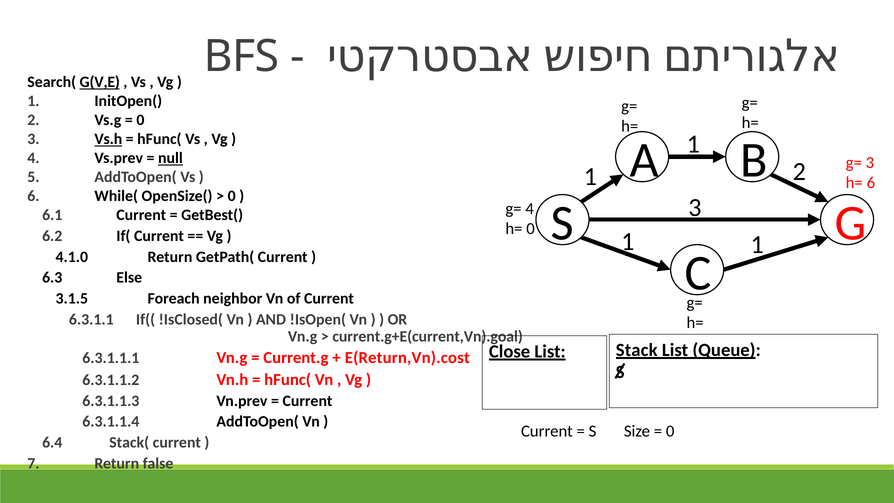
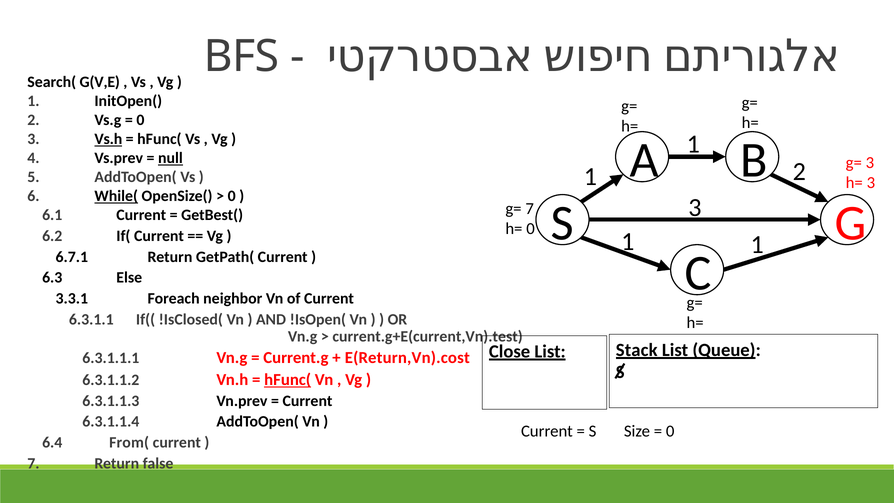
G(V,E underline: present -> none (100, 82)
h= 6: 6 -> 3 (871, 183)
While( underline: none -> present (116, 196)
g= 4: 4 -> 7 (530, 209)
4.1.0: 4.1.0 -> 6.7.1 (72, 257)
3.1.5: 3.1.5 -> 3.3.1 (72, 298)
current.g+E(current,Vn).goal: current.g+E(current,Vn).goal -> current.g+E(current,Vn).test (428, 336)
hFunc( underline: none -> present (288, 379)
Stack(: Stack( -> From( (129, 442)
